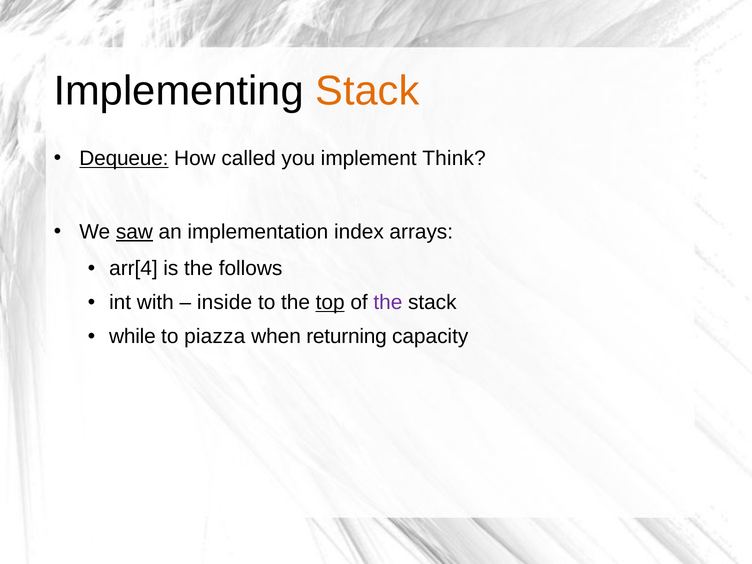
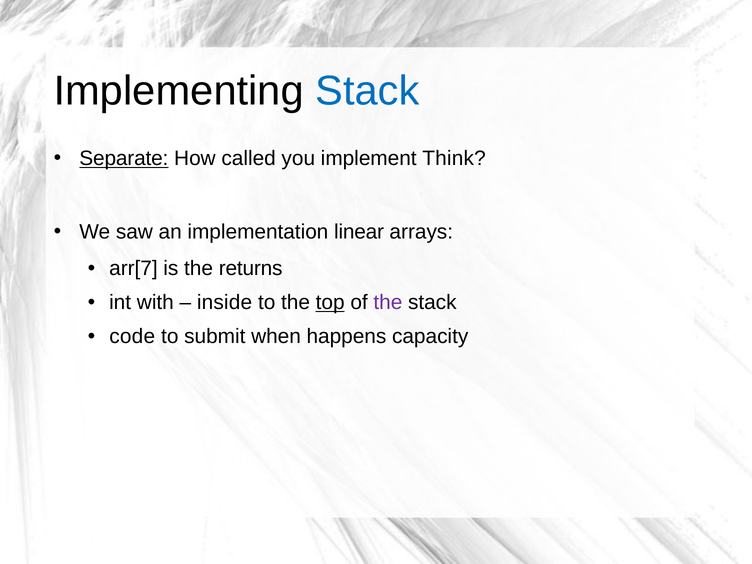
Stack colour: orange -> blue (368, 91)
Dequeue: Dequeue -> Separate (124, 158)
saw underline: present -> none (134, 232)
index: index -> linear (359, 232)
arr[4: arr[4 -> arr[7 (133, 268)
follows: follows -> returns (251, 268)
while: while -> code (132, 337)
piazza: piazza -> submit (215, 337)
returning: returning -> happens (346, 337)
